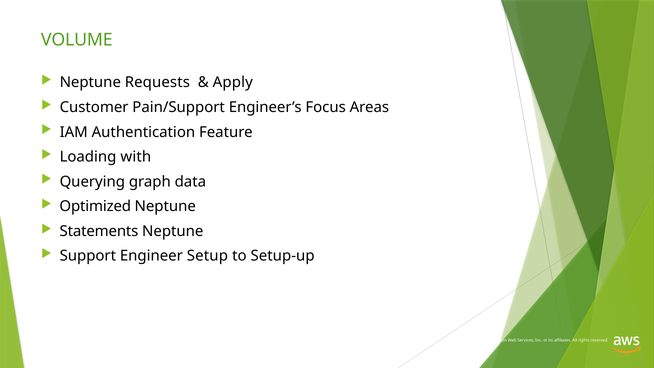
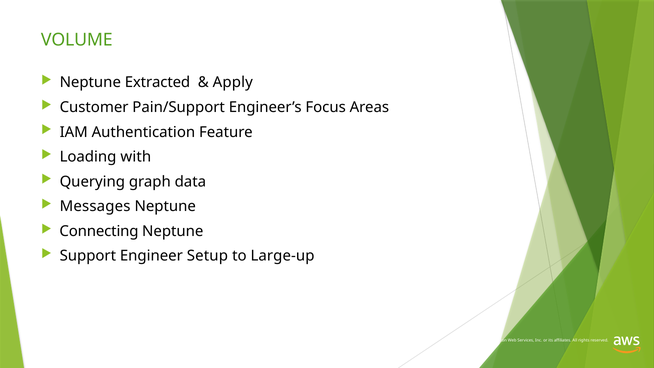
Requests: Requests -> Extracted (157, 82)
Optimized: Optimized -> Messages (95, 206)
Statements: Statements -> Connecting (99, 231)
Setup-up: Setup-up -> Large-up (283, 256)
